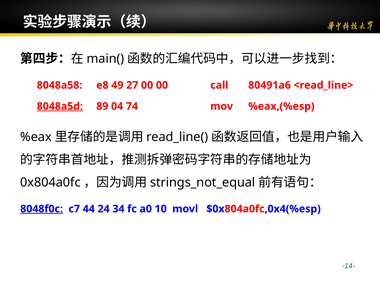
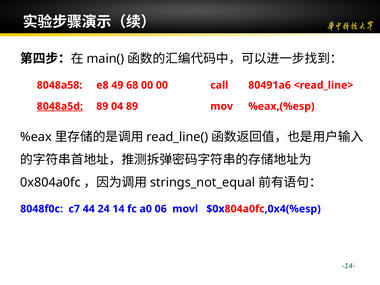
27: 27 -> 68 (132, 85)
04 74: 74 -> 89 (132, 106)
8048f0c underline: present -> none (42, 209)
34: 34 -> 14 (118, 209)
10: 10 -> 06 (161, 209)
